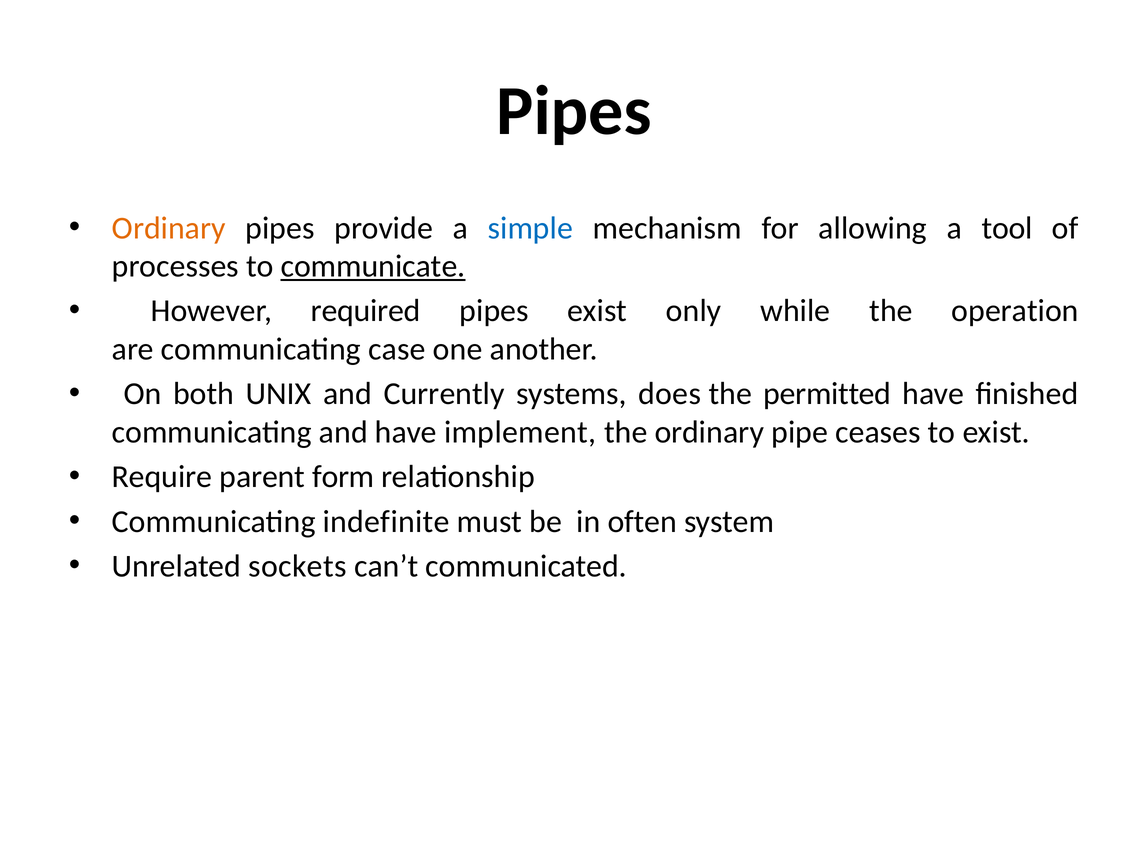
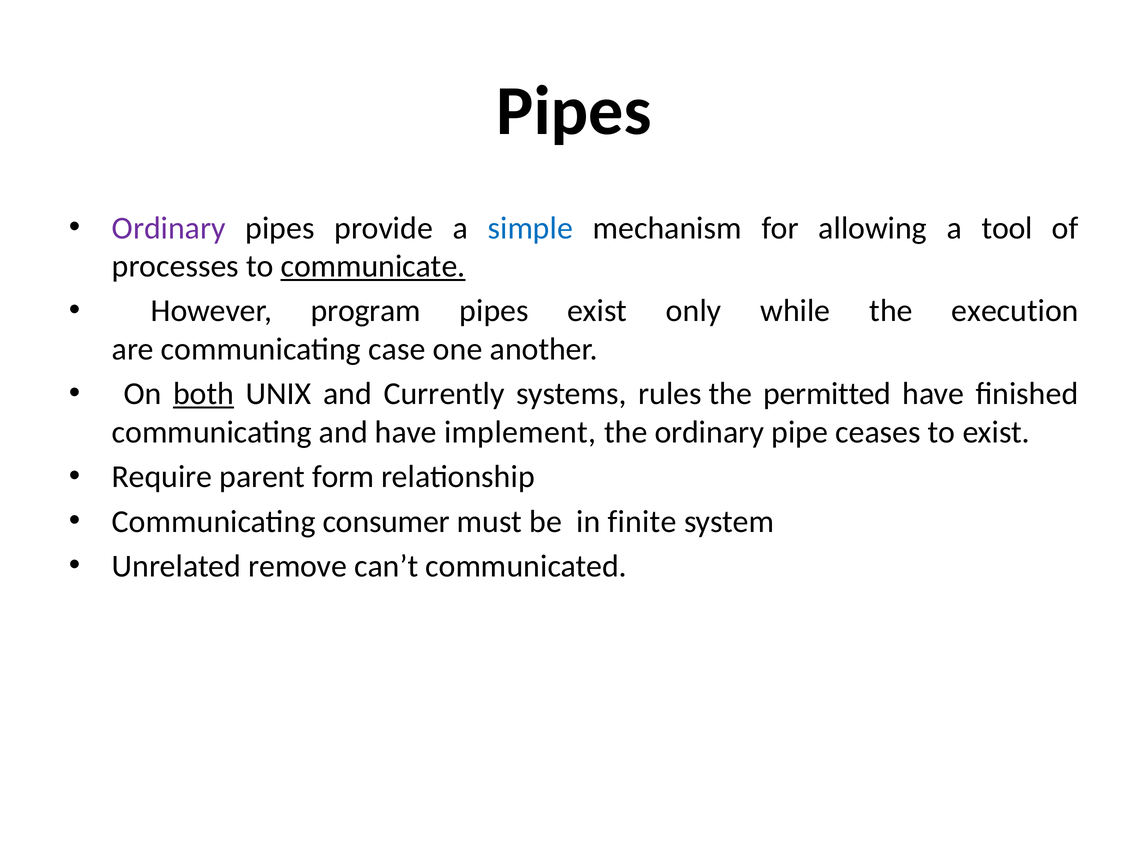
Ordinary colour: orange -> purple (169, 228)
required: required -> program (366, 311)
operation: operation -> execution (1015, 311)
both underline: none -> present (204, 394)
does: does -> rules (670, 394)
indefinite: indefinite -> consumer (386, 521)
often: often -> finite (642, 521)
sockets: sockets -> remove (298, 566)
